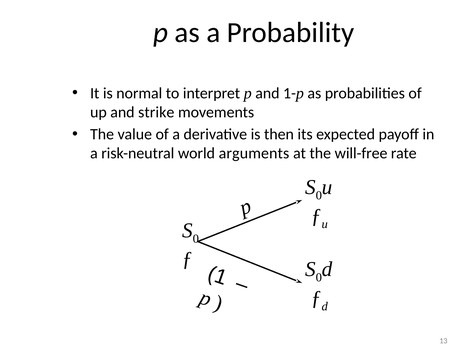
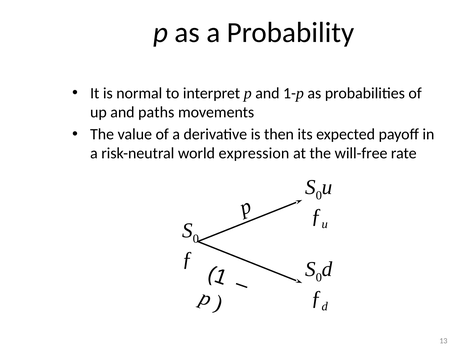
strike: strike -> paths (156, 112)
arguments: arguments -> expression (254, 153)
